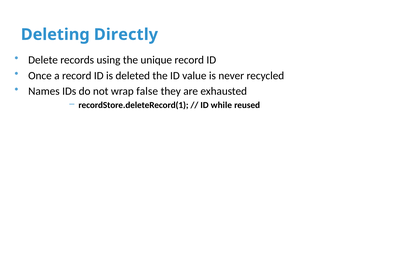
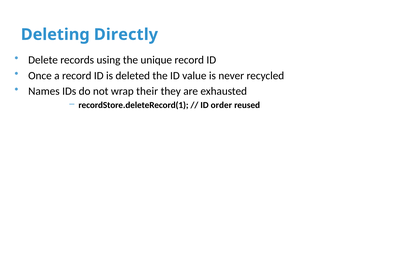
false: false -> their (147, 91)
while: while -> order (221, 105)
